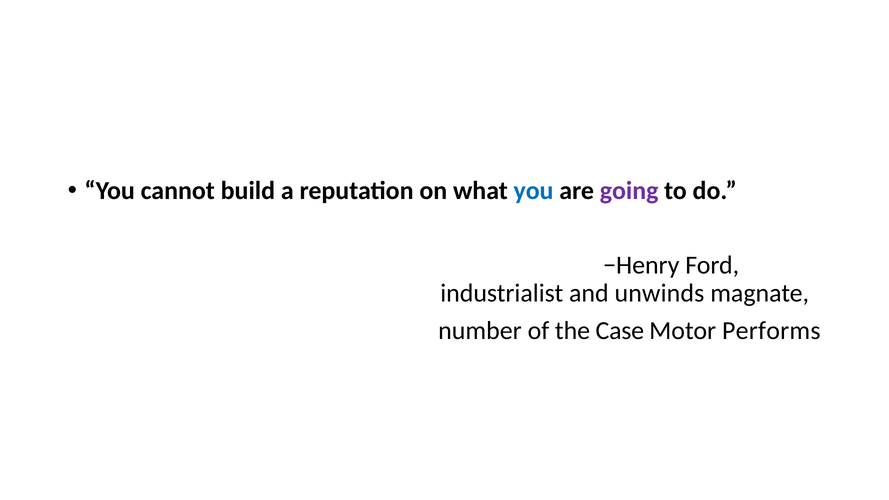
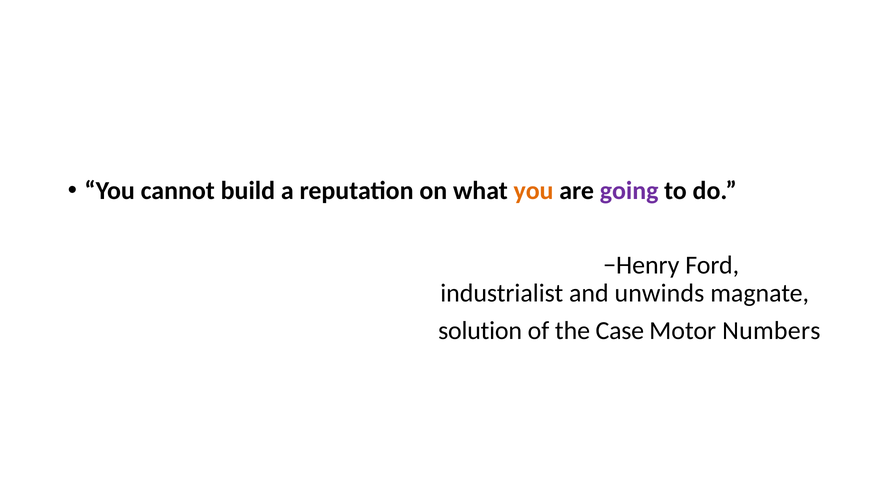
you colour: blue -> orange (534, 191)
number: number -> solution (480, 331)
Performs: Performs -> Numbers (771, 331)
